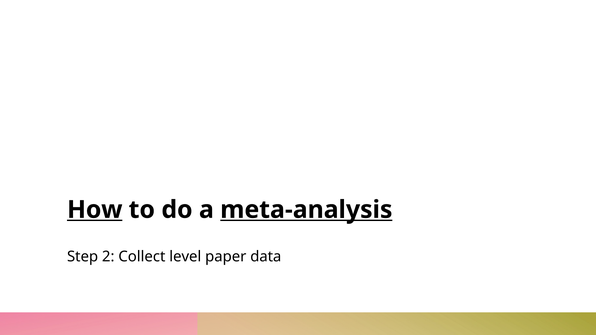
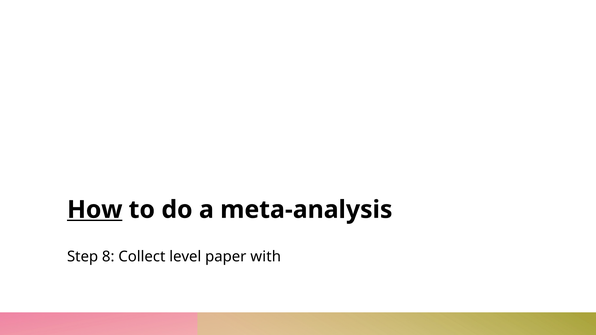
meta-analysis underline: present -> none (306, 210)
2: 2 -> 8 (108, 257)
data: data -> with (266, 257)
